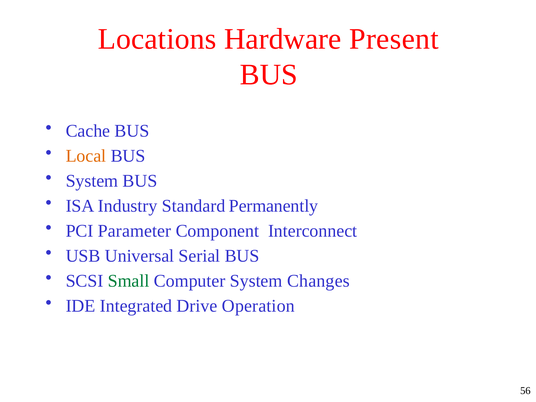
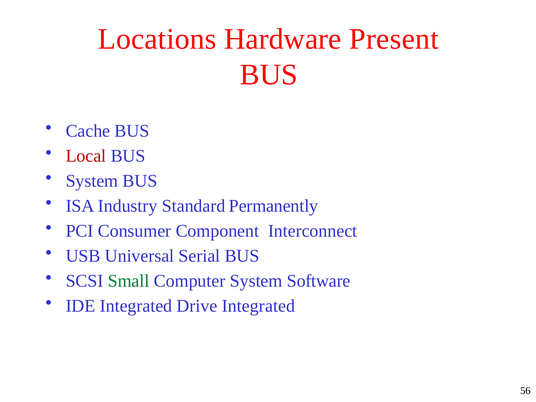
Local colour: orange -> red (86, 156)
Parameter: Parameter -> Consumer (135, 231)
Changes: Changes -> Software (319, 281)
Drive Operation: Operation -> Integrated (258, 306)
